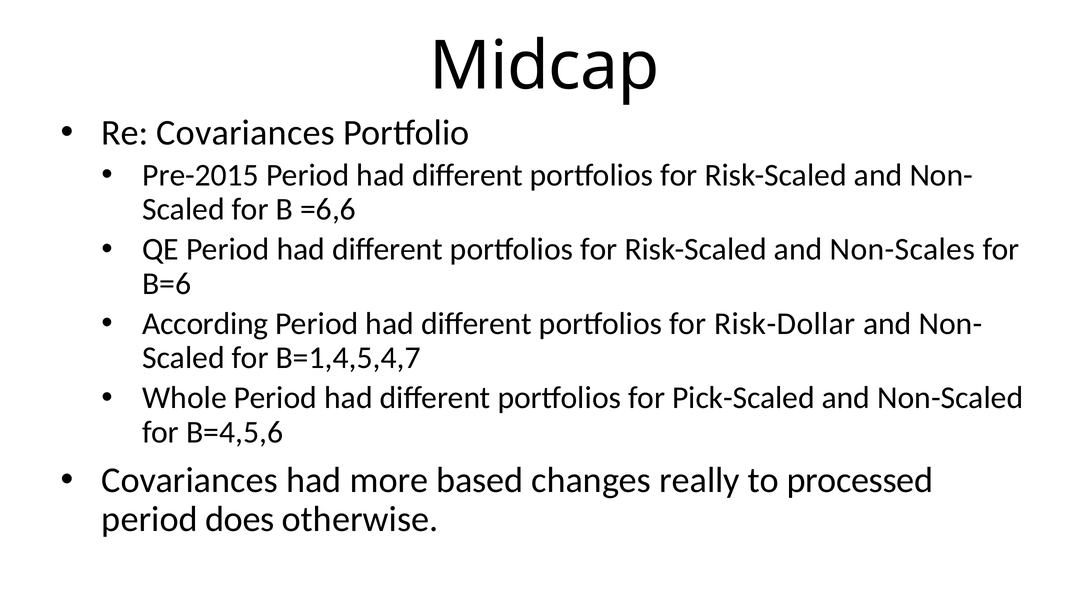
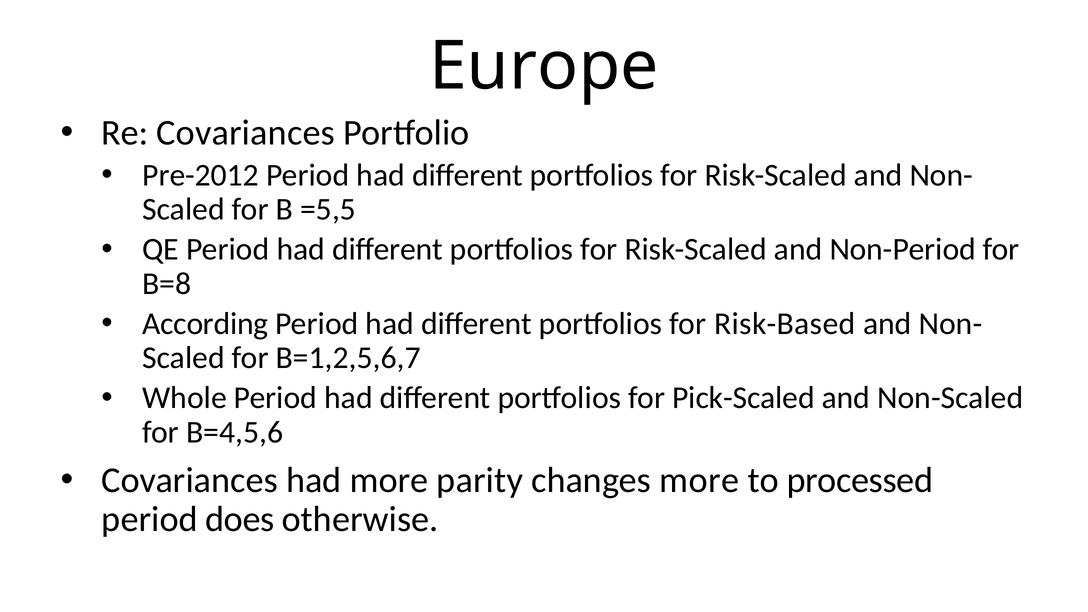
Midcap: Midcap -> Europe (544, 66)
Pre-2015: Pre-2015 -> Pre-2012 (201, 175)
=6,6: =6,6 -> =5,5 (328, 209)
Non-Scales: Non-Scales -> Non-Period (903, 249)
B=6: B=6 -> B=8 (167, 284)
Risk-Dollar: Risk-Dollar -> Risk-Based (785, 324)
B=1,4,5,4,7: B=1,4,5,4,7 -> B=1,2,5,6,7 (348, 358)
based: based -> parity (480, 480)
changes really: really -> more (699, 480)
